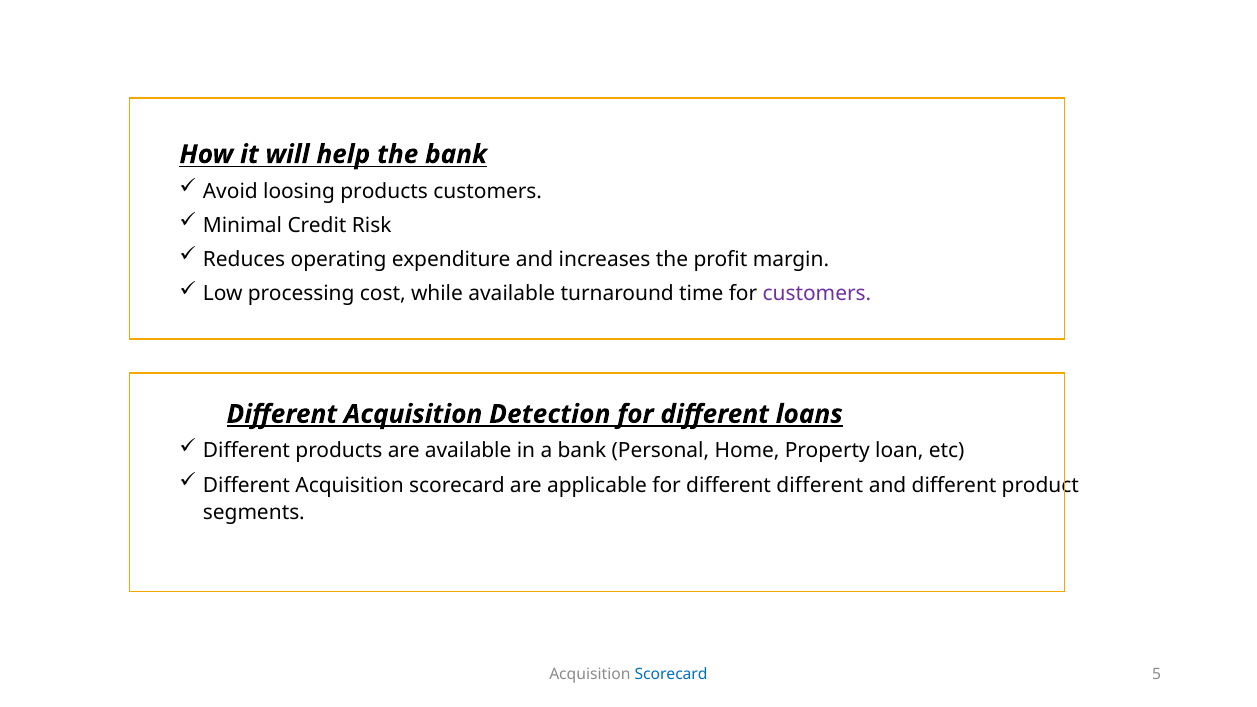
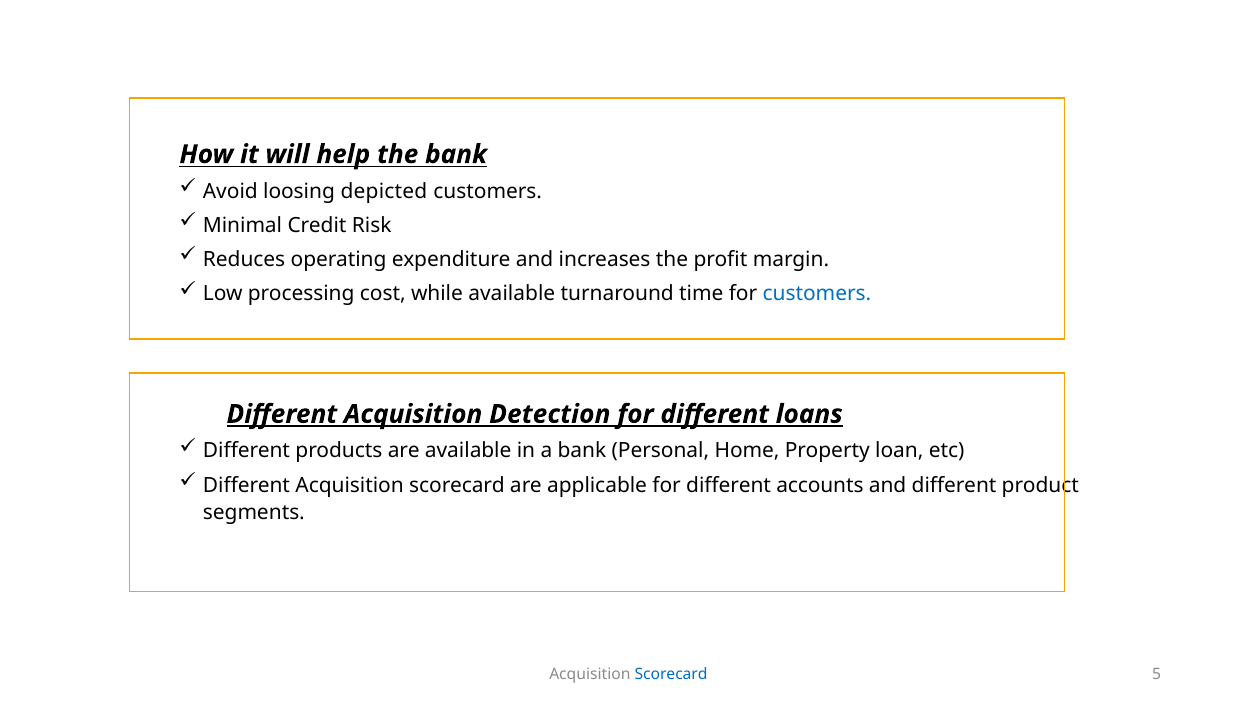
loosing products: products -> depicted (384, 191)
customers colour: purple -> blue (817, 294)
different different: different -> accounts (820, 485)
